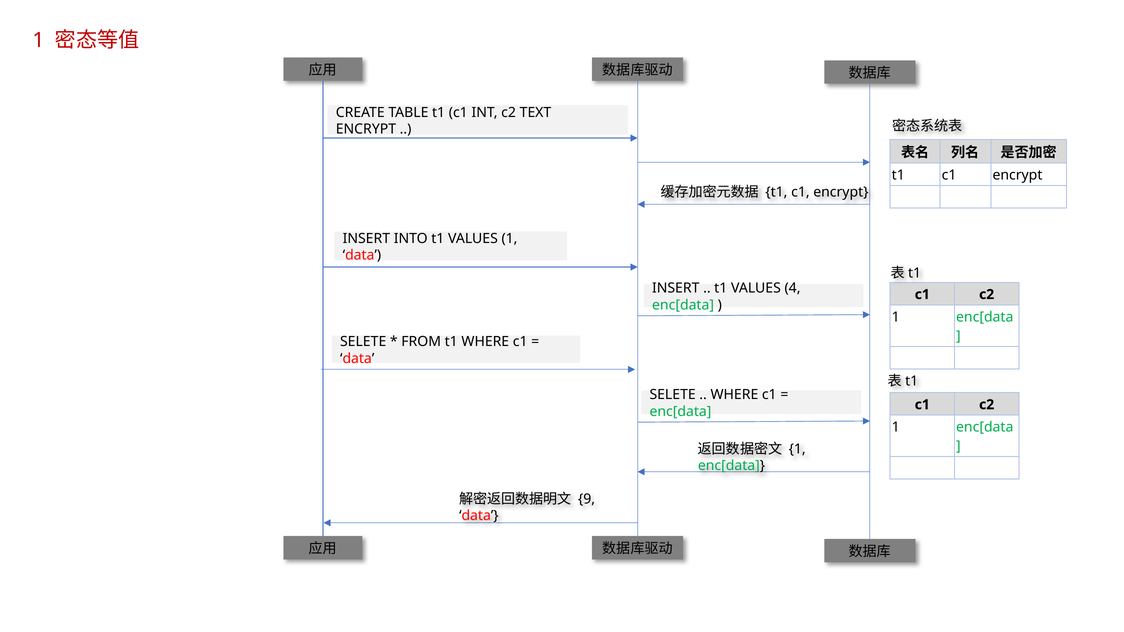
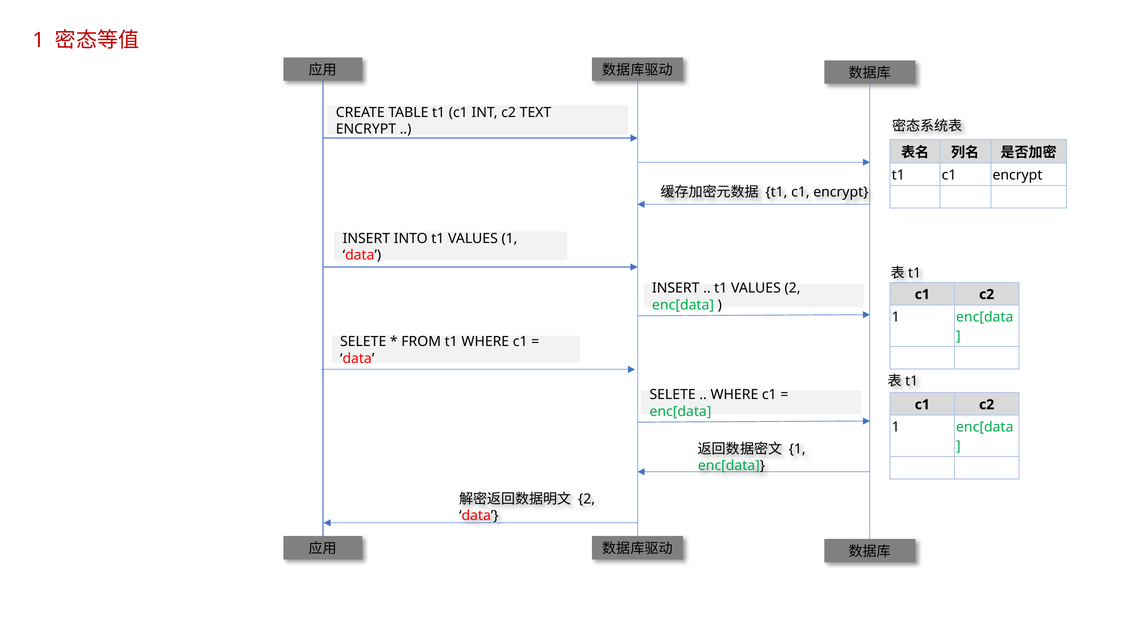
VALUES 4: 4 -> 2 (793, 288)
9: 9 -> 2 (587, 499)
